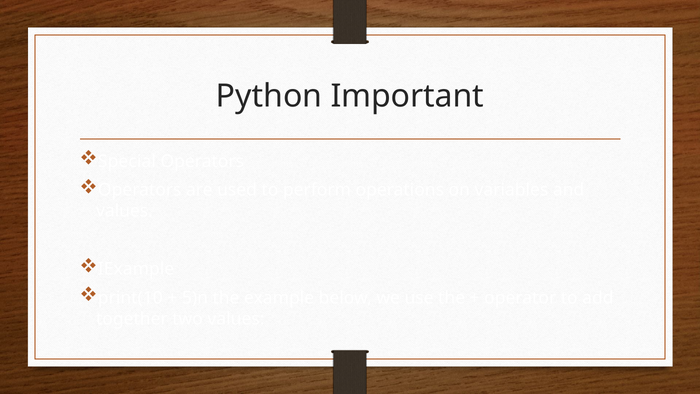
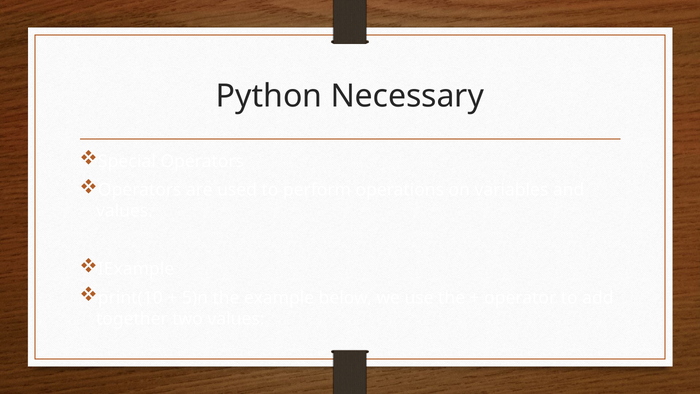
Important: Important -> Necessary (407, 96)
